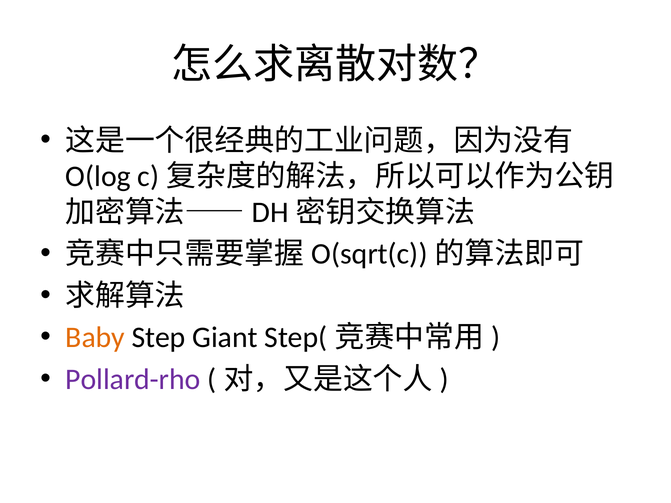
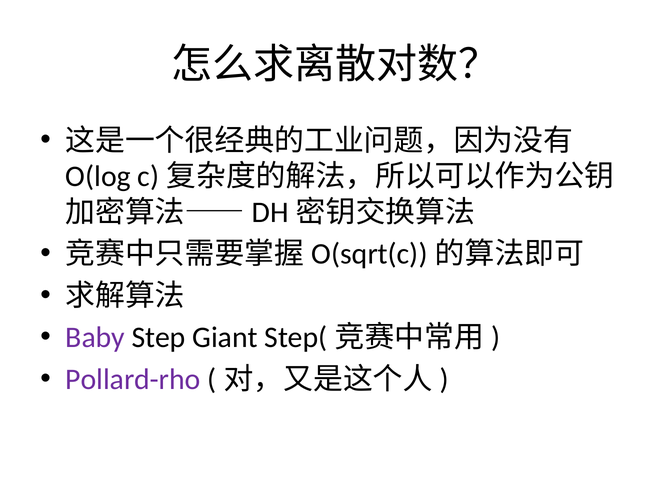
Baby colour: orange -> purple (95, 338)
